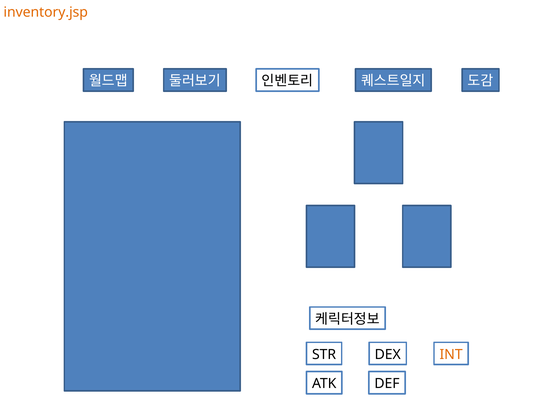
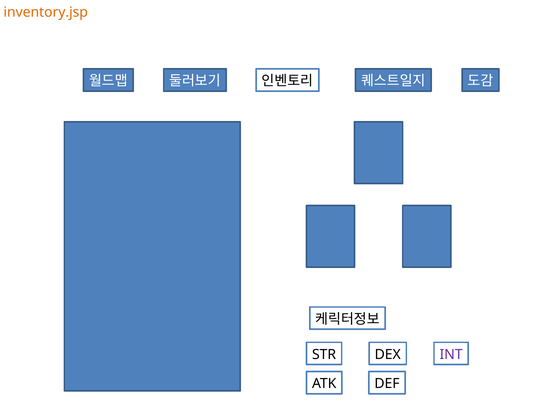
INT colour: orange -> purple (451, 354)
